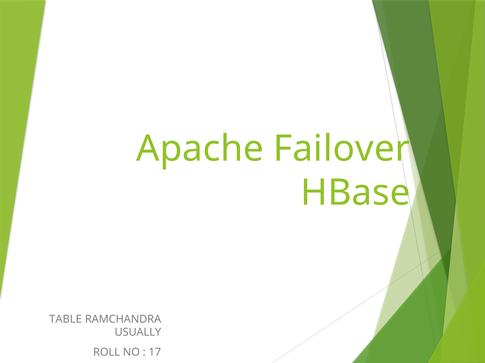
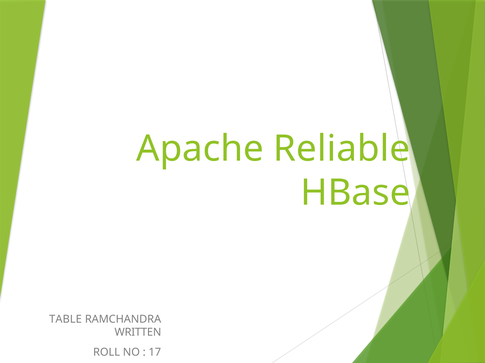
Failover: Failover -> Reliable (342, 149)
USUALLY: USUALLY -> WRITTEN (138, 333)
